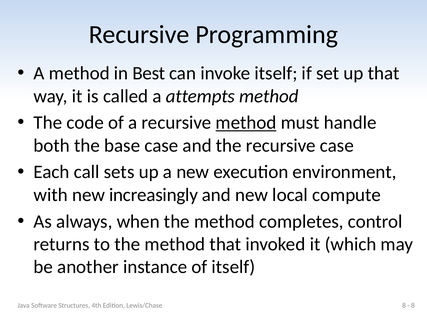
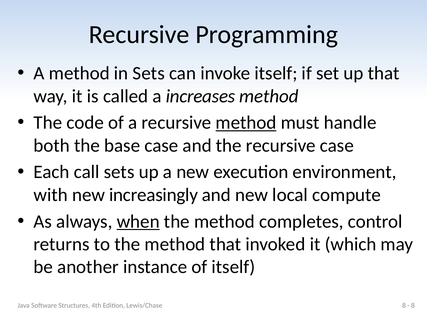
in Best: Best -> Sets (149, 73)
attempts: attempts -> increases (200, 96)
when underline: none -> present (138, 222)
